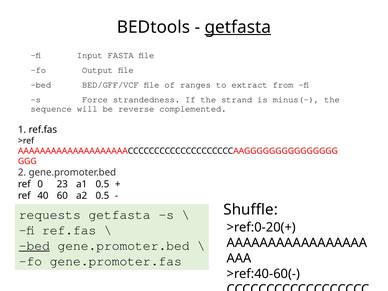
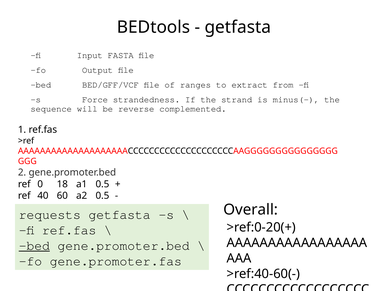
getfasta underline: present -> none (238, 27)
23: 23 -> 18 (62, 184)
Shuffle: Shuffle -> Overall (251, 210)
